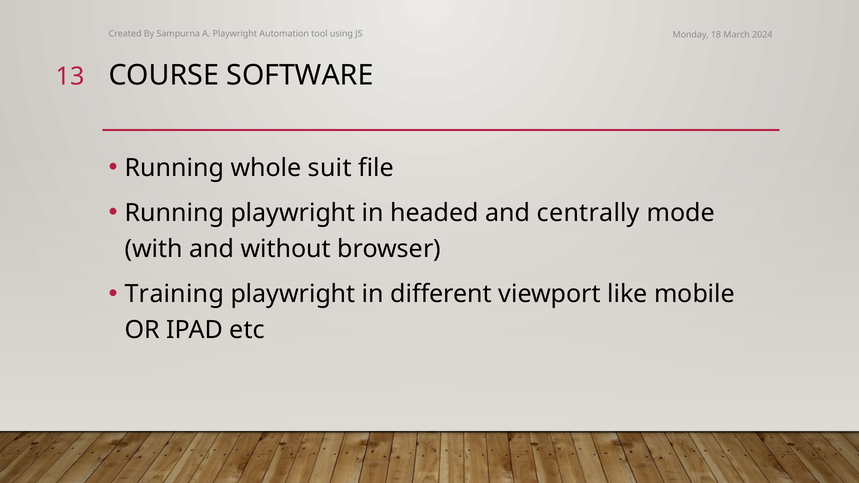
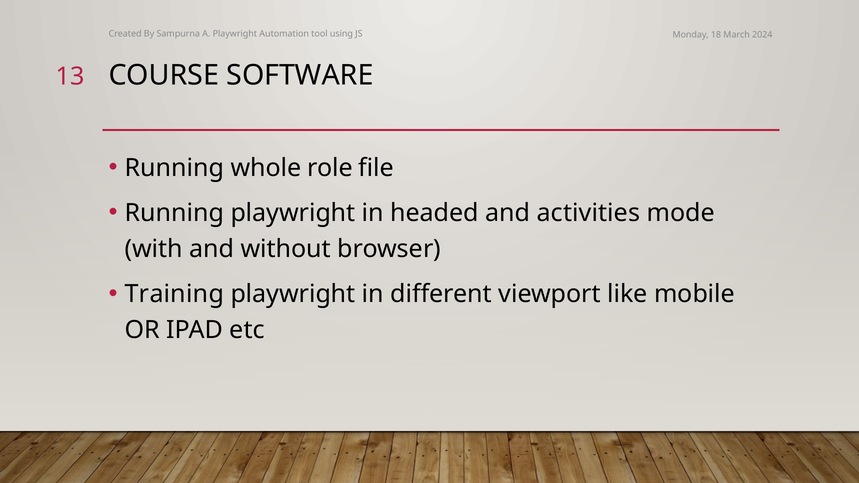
suit: suit -> role (330, 168)
centrally: centrally -> activities (588, 213)
